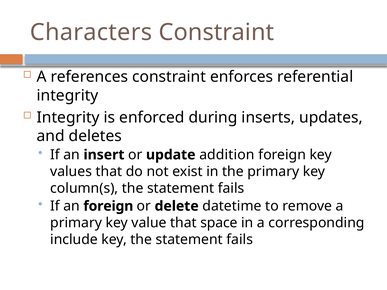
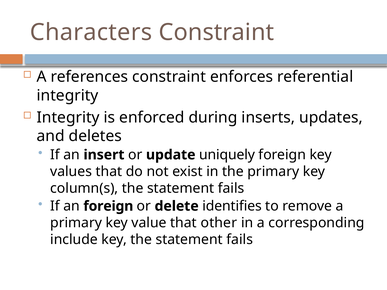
addition: addition -> uniquely (227, 155)
datetime: datetime -> identifies (232, 206)
space: space -> other (219, 223)
